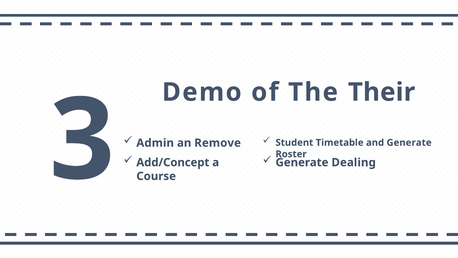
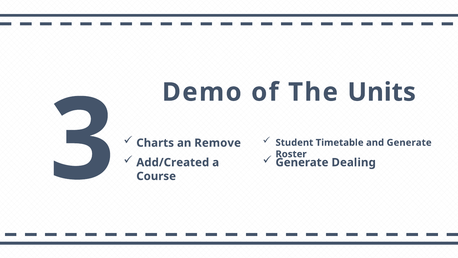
Their: Their -> Units (382, 92)
Admin: Admin -> Charts (155, 143)
Add/Concept: Add/Concept -> Add/Created (173, 162)
